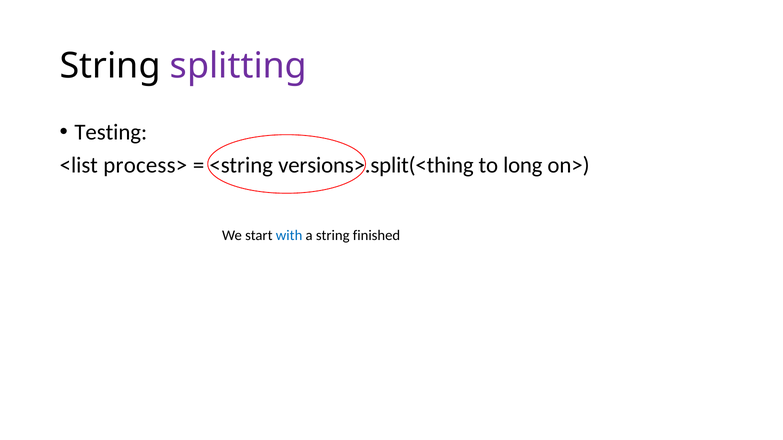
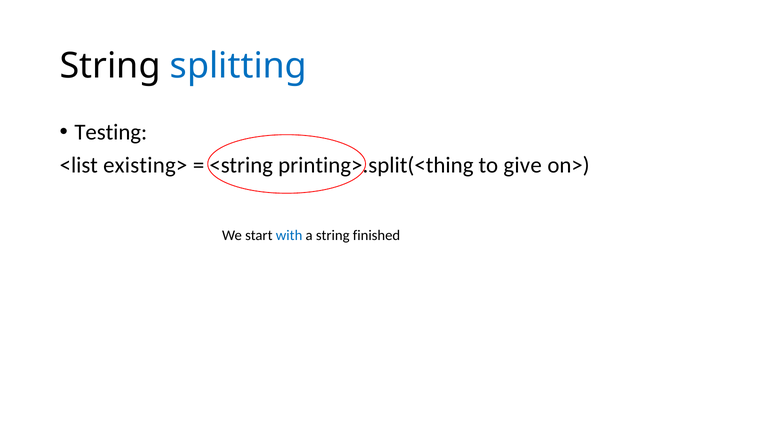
splitting colour: purple -> blue (238, 66)
process>: process> -> existing> (145, 165)
versions>.split(<thing: versions>.split(<thing -> printing>.split(<thing (376, 165)
long: long -> give (523, 165)
